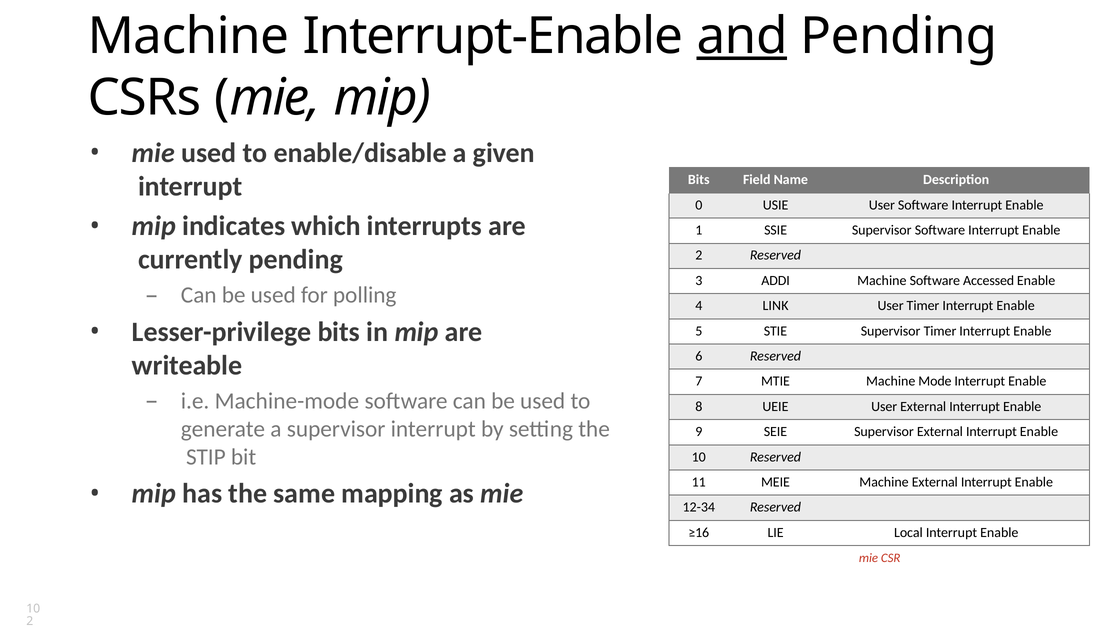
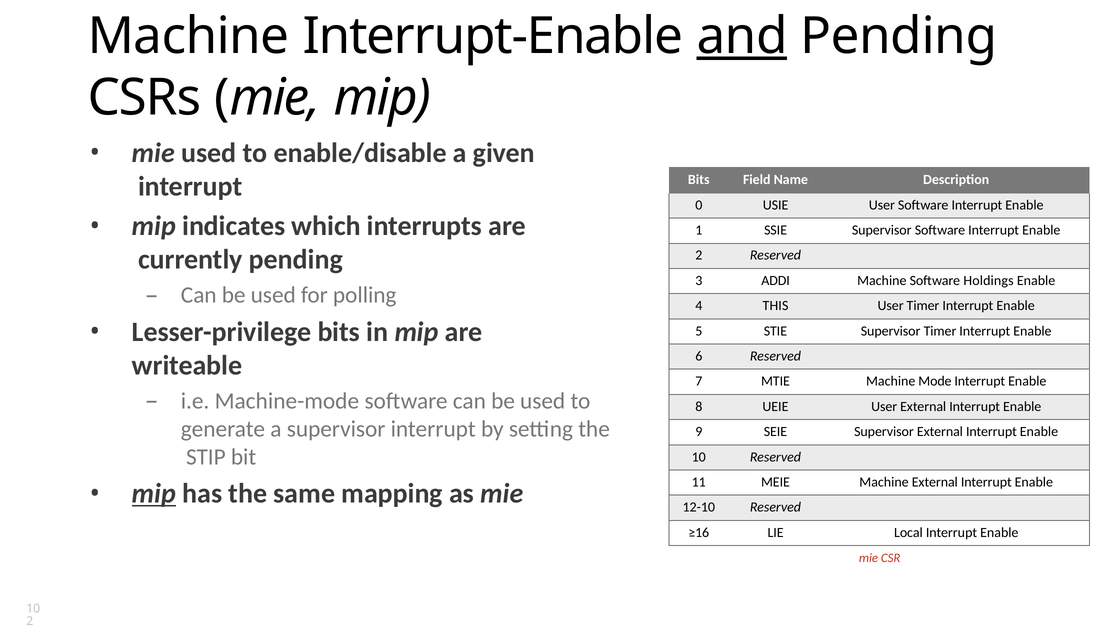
Accessed: Accessed -> Holdings (989, 281)
LINK: LINK -> THIS (775, 306)
mip underline: none -> present (154, 494)
12-34: 12-34 -> 12-10 (699, 507)
